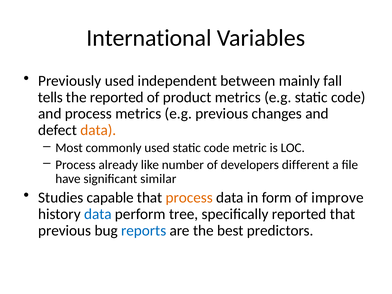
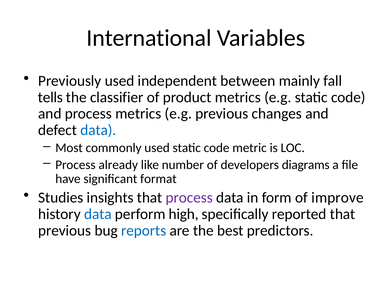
the reported: reported -> classifier (117, 97)
data colour: orange -> blue (98, 130)
different: different -> diagrams (306, 165)
similar: similar -> format (158, 179)
capable: capable -> insights (110, 198)
process colour: orange -> purple (189, 198)
tree: tree -> high (184, 214)
